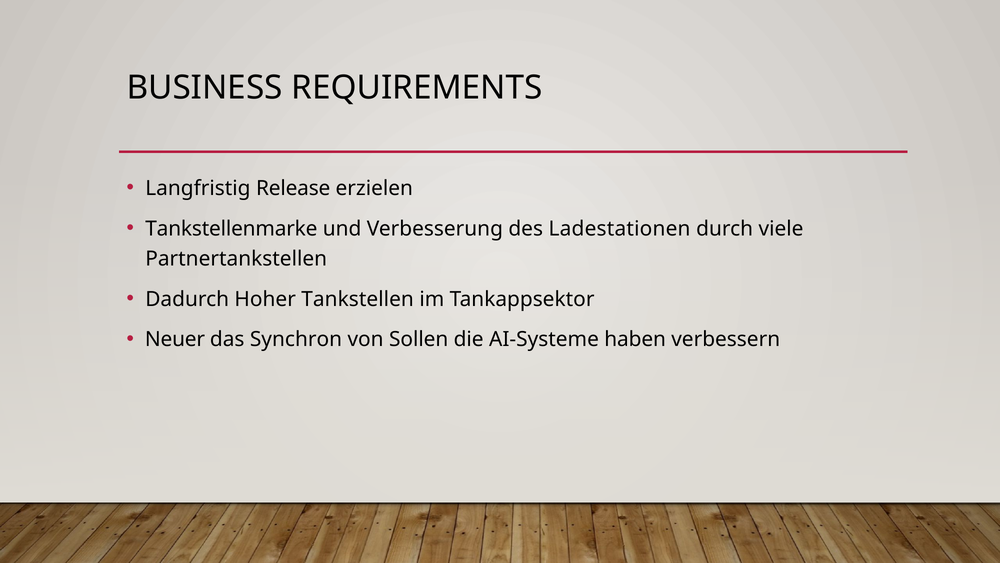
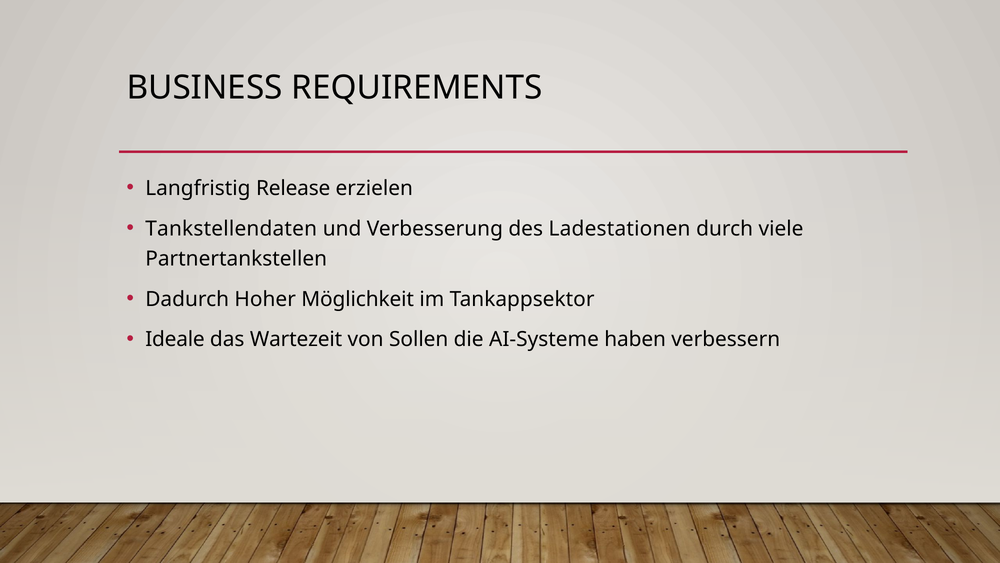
Tankstellenmarke: Tankstellenmarke -> Tankstellendaten (231, 228)
Tankstellen: Tankstellen -> Möglichkeit (358, 299)
Neuer: Neuer -> Ideale (175, 339)
Synchron: Synchron -> Wartezeit (296, 339)
